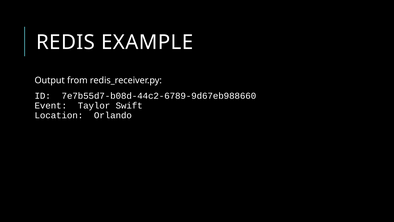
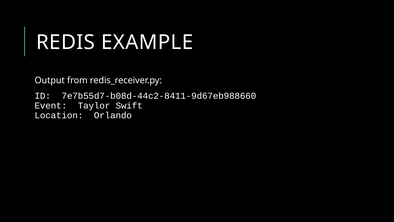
7e7b55d7-b08d-44c2-6789-9d67eb988660: 7e7b55d7-b08d-44c2-6789-9d67eb988660 -> 7e7b55d7-b08d-44c2-8411-9d67eb988660 (159, 96)
